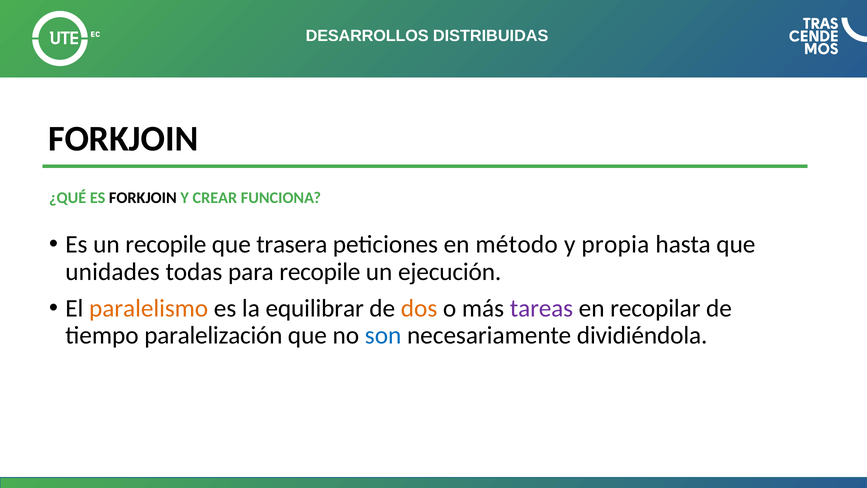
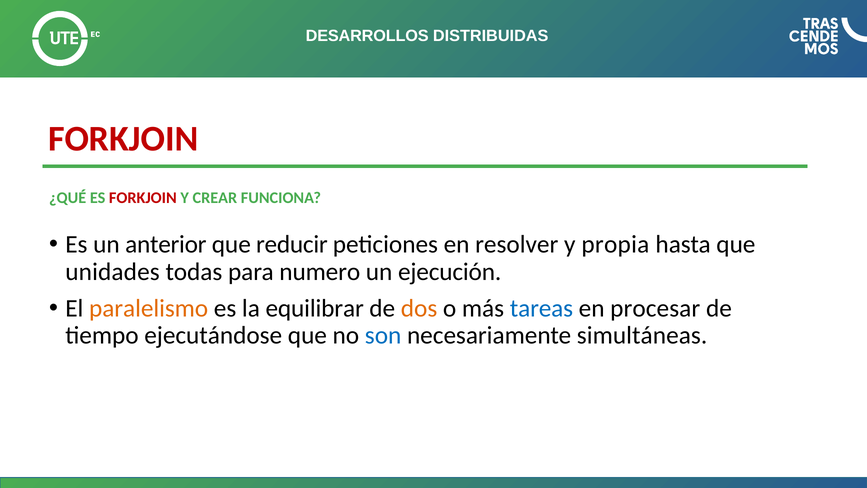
FORKJOIN colour: black -> red (123, 139)
FORKJOIN colour: black -> red (143, 198)
un recopile: recopile -> anterior (166, 244)
trasera: trasera -> reducir (292, 244)
método: método -> resolver (517, 244)
para recopile: recopile -> numero (320, 272)
tareas colour: purple -> blue (541, 308)
recopilar: recopilar -> procesar (655, 308)
paralelización: paralelización -> ejecutándose (213, 335)
dividiéndola: dividiéndola -> simultáneas (642, 335)
